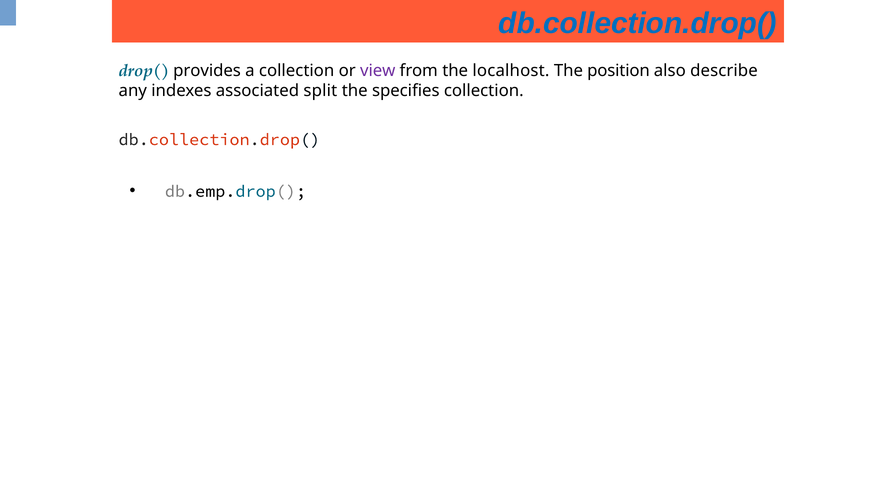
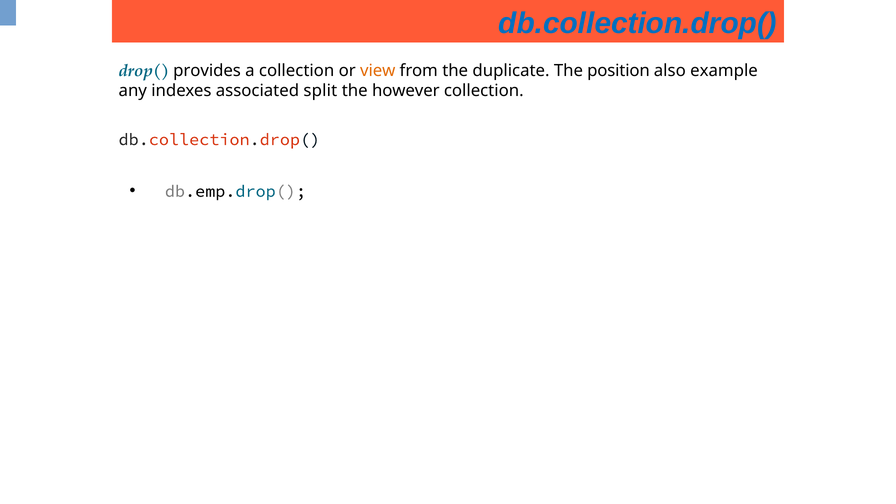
view colour: purple -> orange (378, 71)
localhost: localhost -> duplicate (511, 71)
describe: describe -> example (724, 71)
specifies: specifies -> however (406, 91)
